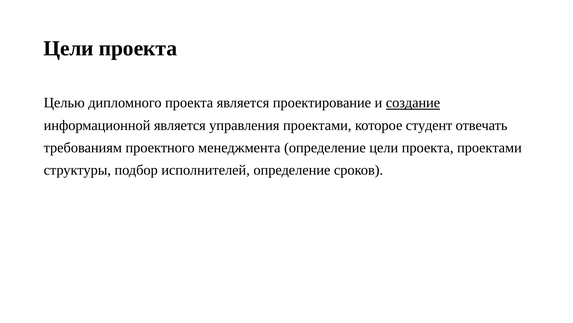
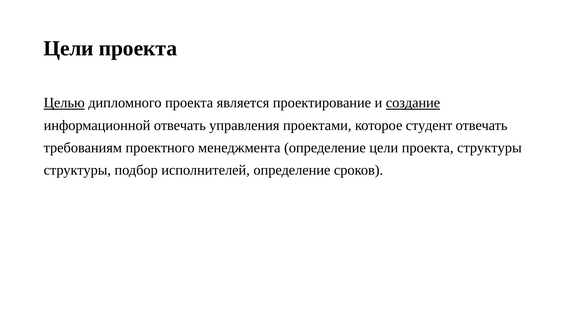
Целью underline: none -> present (64, 103)
информационной является: является -> отвечать (180, 125)
проекта проектами: проектами -> структуры (489, 147)
